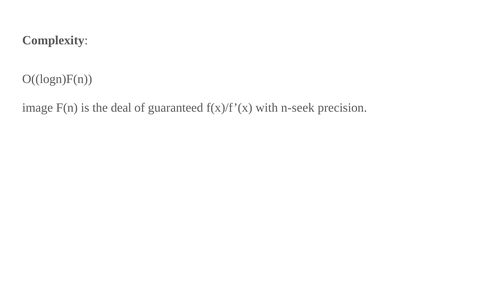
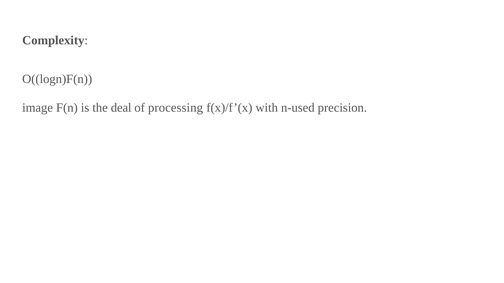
guaranteed: guaranteed -> processing (176, 108)
n-seek: n-seek -> n-used (298, 108)
